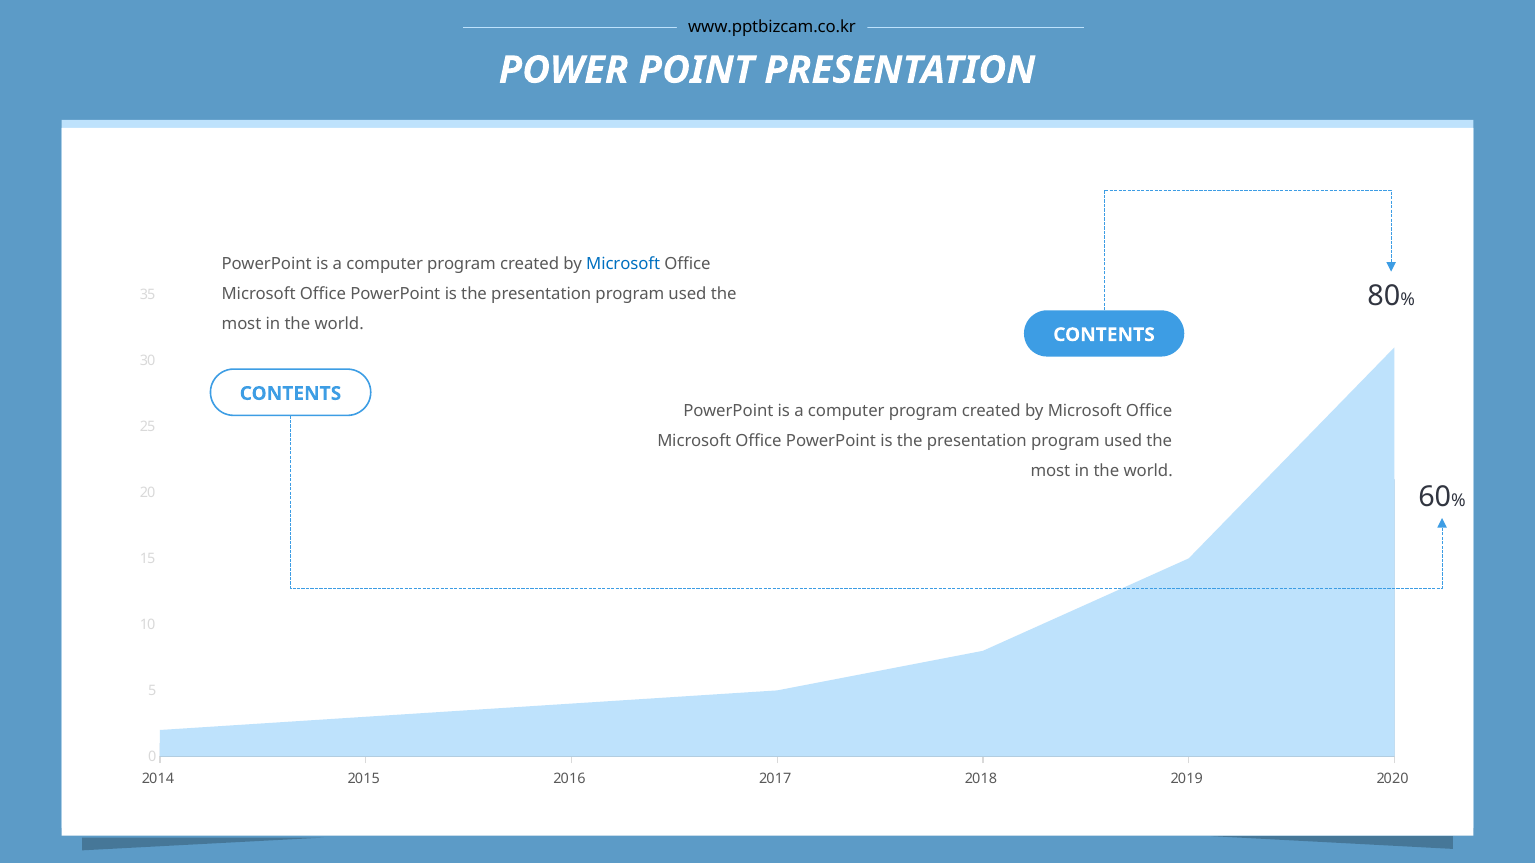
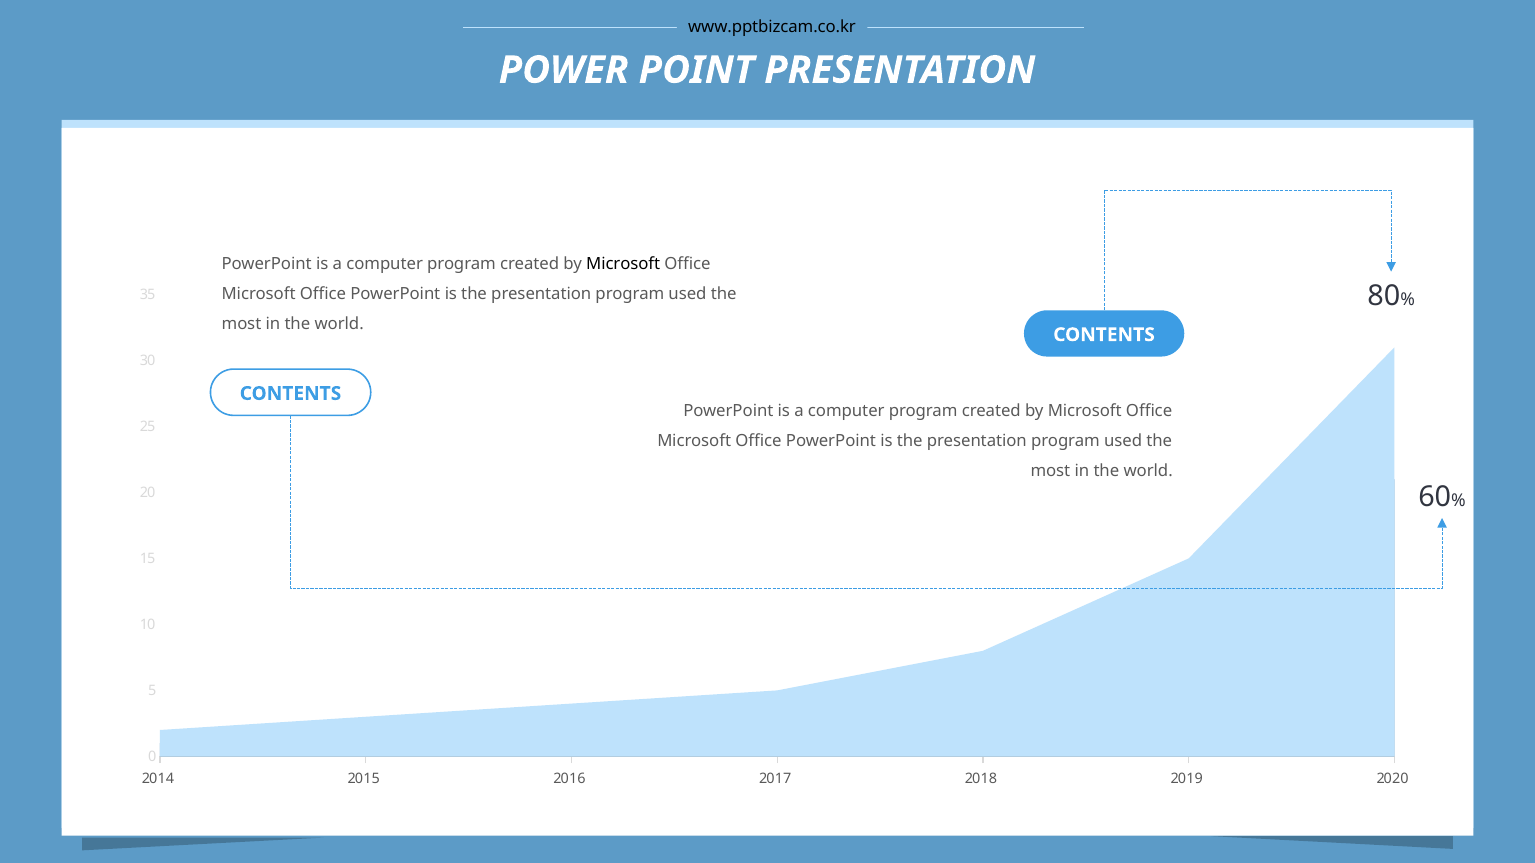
Microsoft colour: blue -> black (623, 264)
